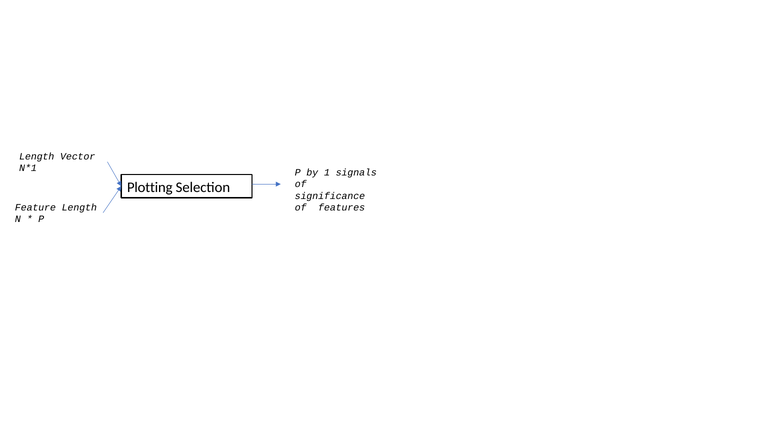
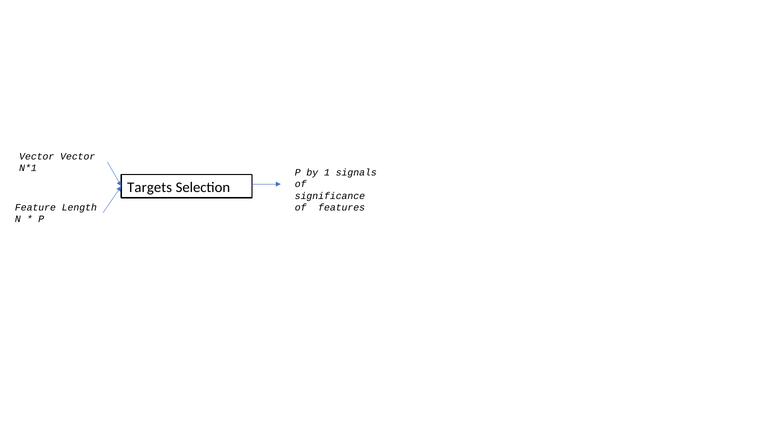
Length: Length -> Vector (37, 157)
Plotting: Plotting -> Targets (150, 187)
